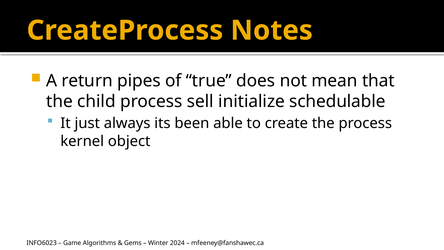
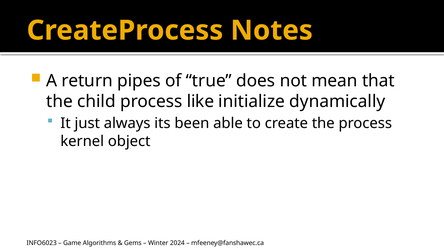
sell: sell -> like (200, 101)
schedulable: schedulable -> dynamically (337, 101)
